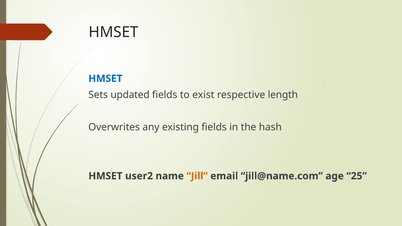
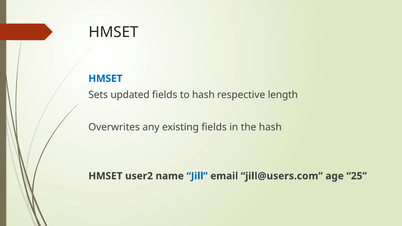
to exist: exist -> hash (203, 95)
Jill colour: orange -> blue (197, 176)
jill@name.com: jill@name.com -> jill@users.com (282, 176)
